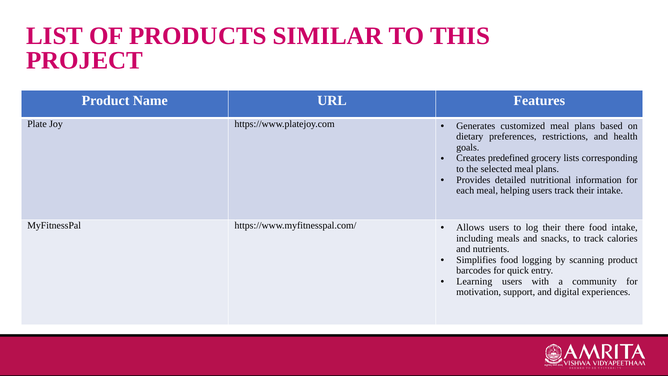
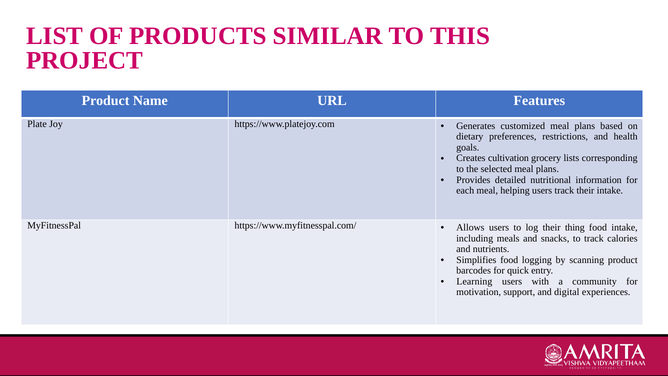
predefined: predefined -> cultivation (508, 158)
there: there -> thing (575, 227)
